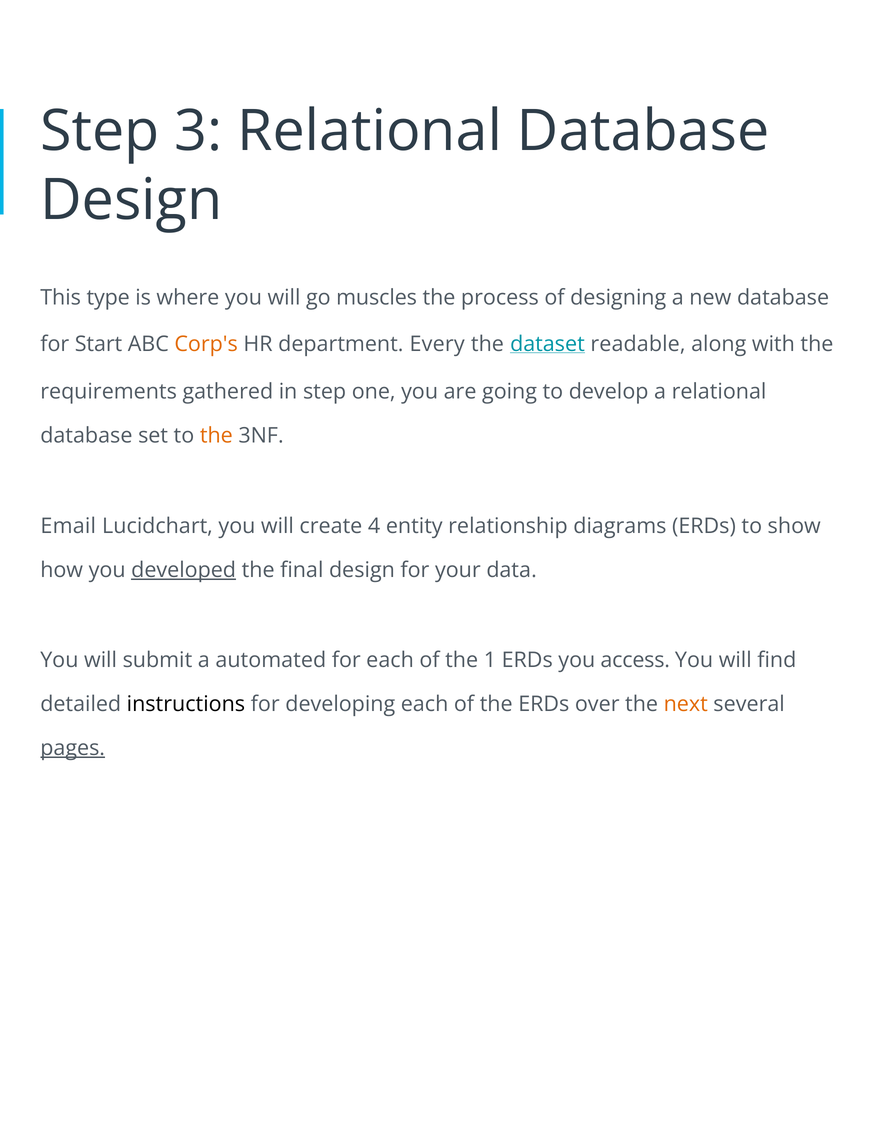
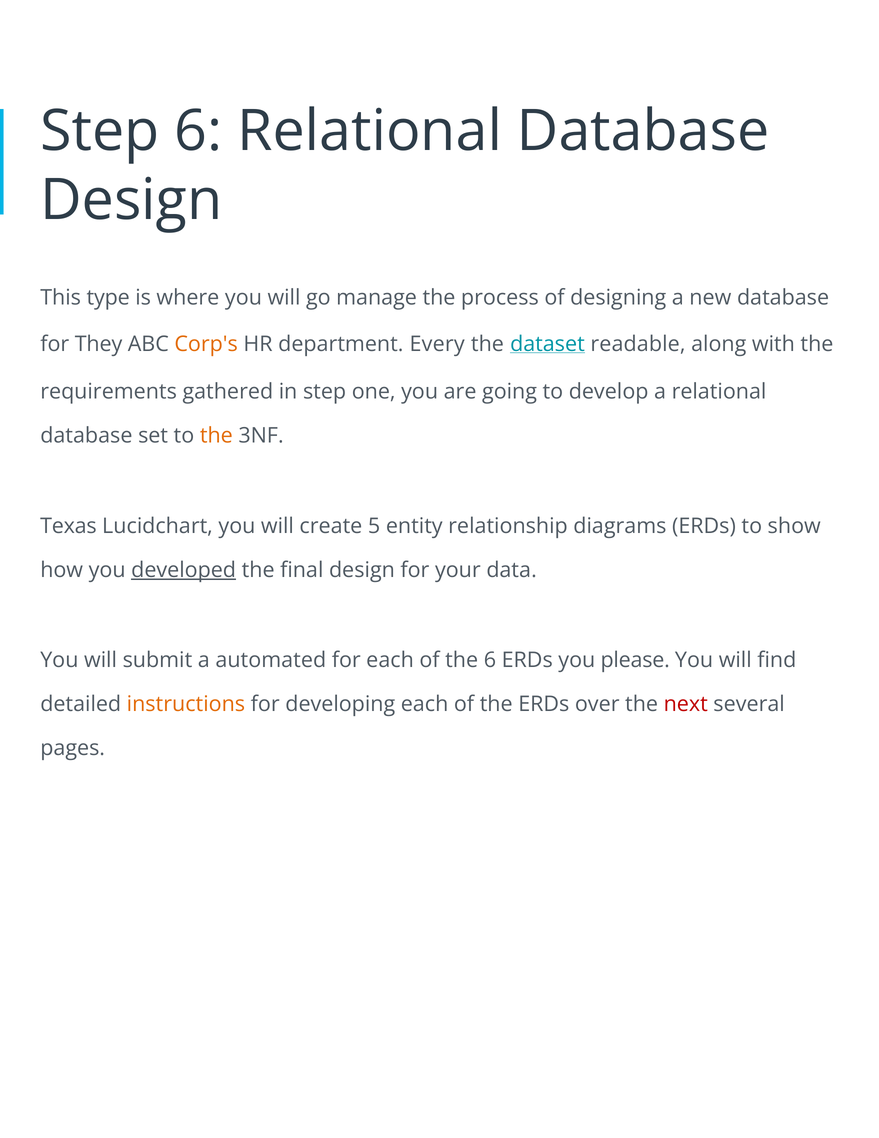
Step 3: 3 -> 6 (198, 131)
muscles: muscles -> manage (377, 298)
Start: Start -> They (99, 344)
Email: Email -> Texas (68, 526)
4: 4 -> 5 (374, 526)
the 1: 1 -> 6 (490, 660)
access: access -> please (635, 660)
instructions colour: black -> orange (186, 704)
next colour: orange -> red (686, 704)
pages underline: present -> none (73, 748)
